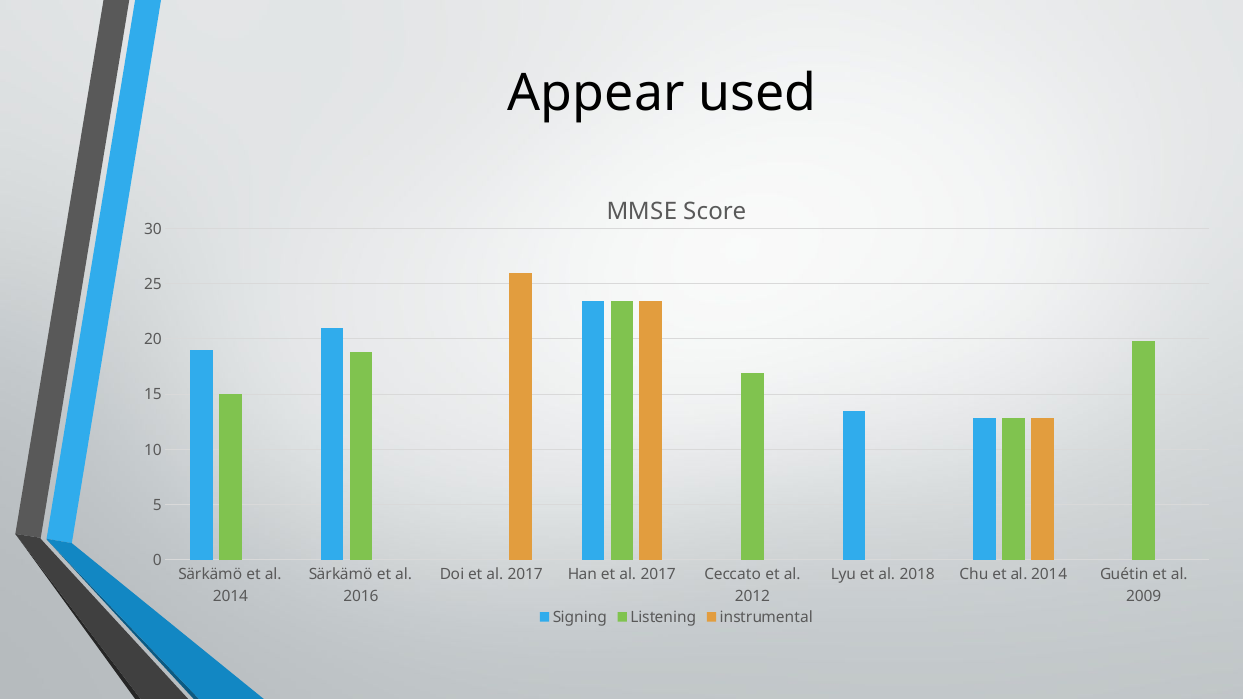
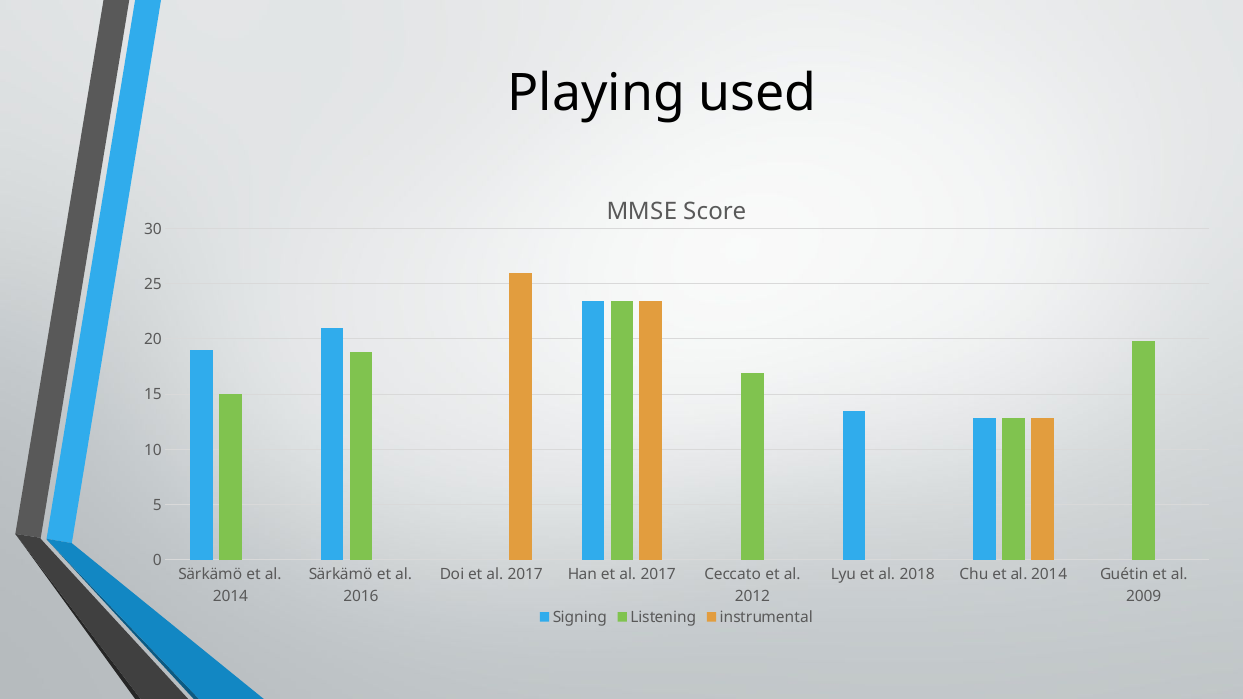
Appear: Appear -> Playing (596, 93)
